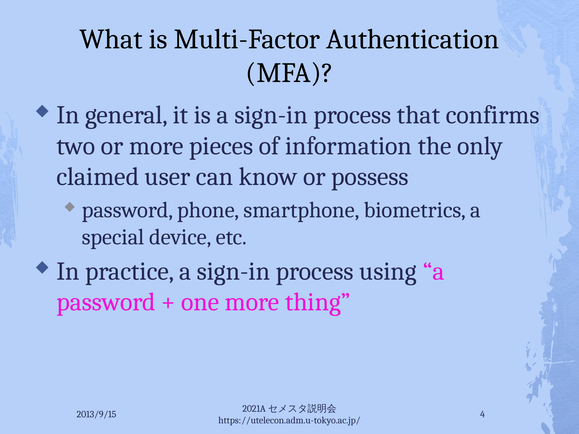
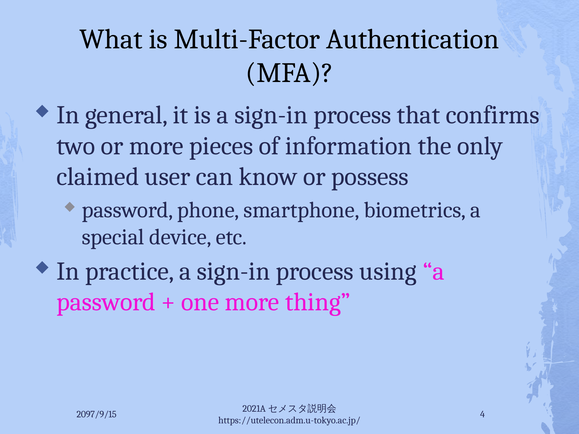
2013/9/15: 2013/9/15 -> 2097/9/15 (97, 415)
